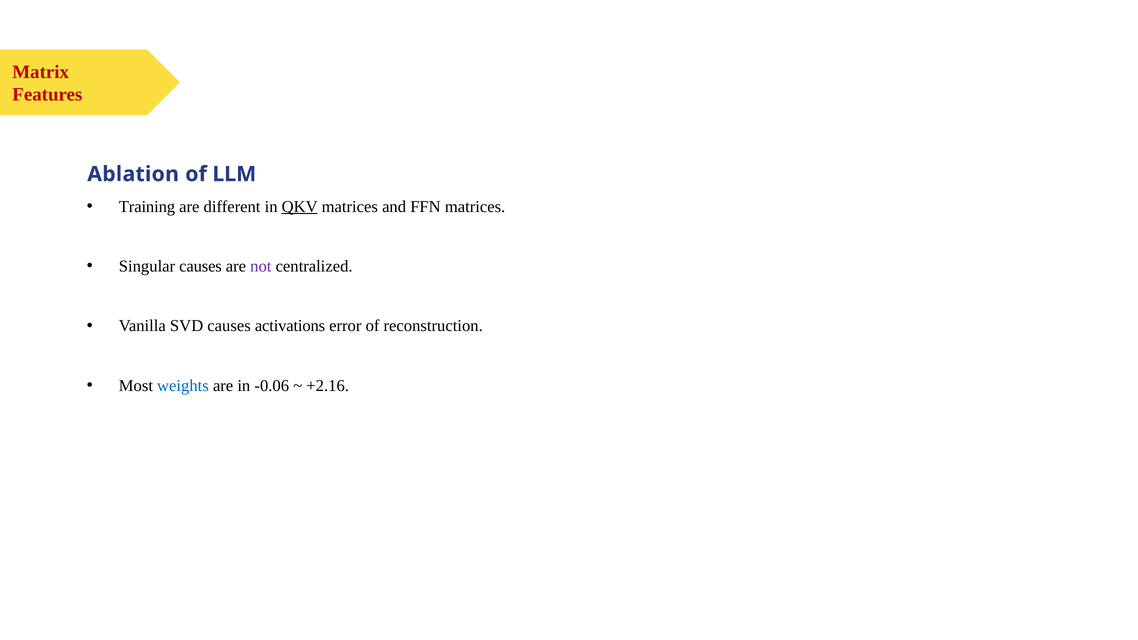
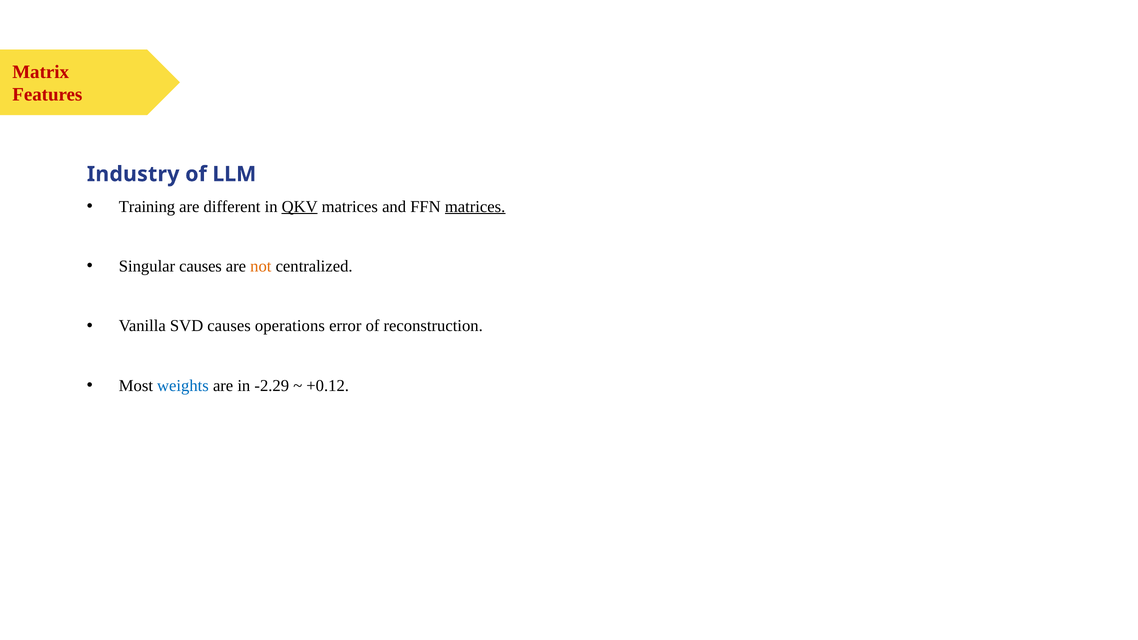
Ablation: Ablation -> Industry (133, 174)
matrices underline: none -> present (475, 207)
not colour: purple -> orange (261, 266)
activations: activations -> operations (290, 326)
-0.06: -0.06 -> -2.29 (272, 386)
+2.16: +2.16 -> +0.12 (328, 386)
